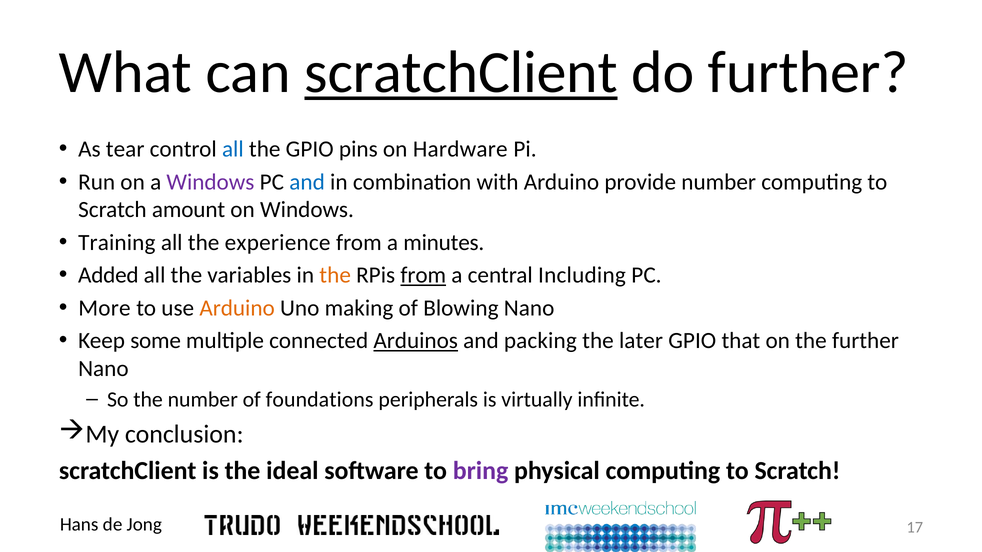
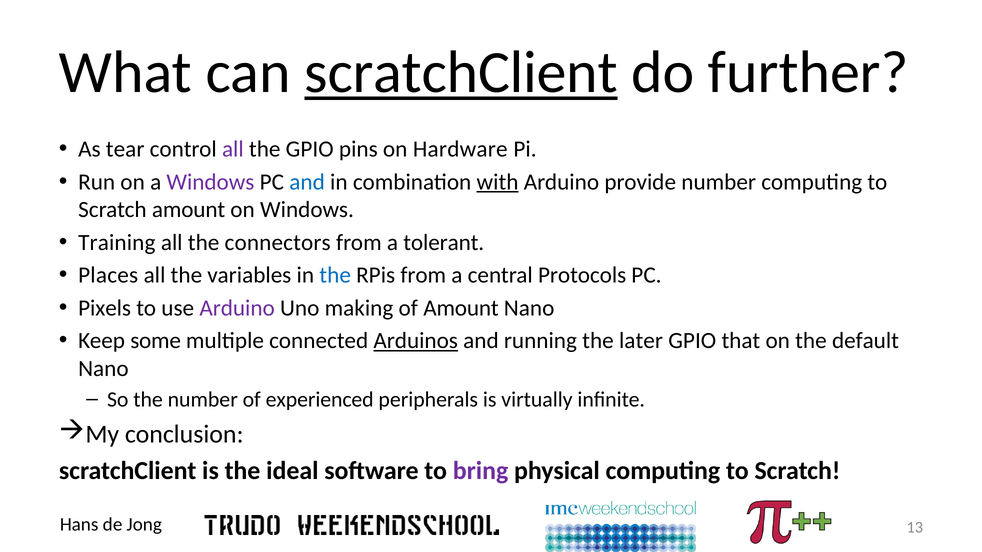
all colour: blue -> purple (233, 149)
with underline: none -> present (498, 182)
experience: experience -> connectors (278, 243)
minutes: minutes -> tolerant (444, 243)
Added: Added -> Places (108, 275)
the colour: orange -> blue (335, 275)
from underline: present -> none (423, 275)
Including: Including -> Protocols (582, 275)
More: More -> Pixels (105, 308)
Arduino colour: orange -> purple (237, 308)
of Blowing: Blowing -> Amount (461, 308)
packing: packing -> running (540, 341)
the further: further -> default (865, 341)
foundations: foundations -> experienced (320, 400)
17: 17 -> 13 (915, 528)
